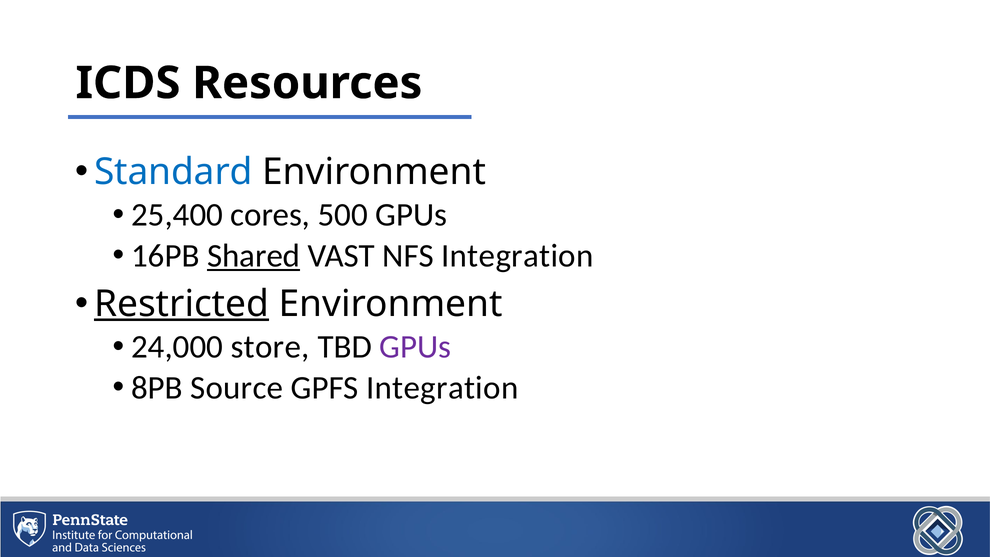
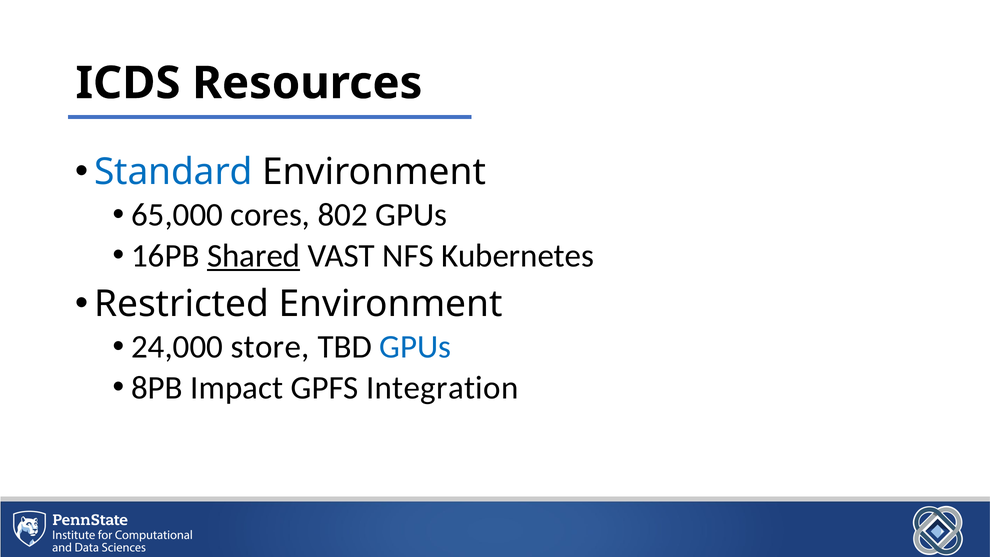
25,400: 25,400 -> 65,000 (177, 215)
500: 500 -> 802 (343, 215)
NFS Integration: Integration -> Kubernetes (518, 256)
Restricted underline: present -> none (182, 304)
GPUs colour: purple -> blue (415, 347)
Source: Source -> Impact (237, 388)
